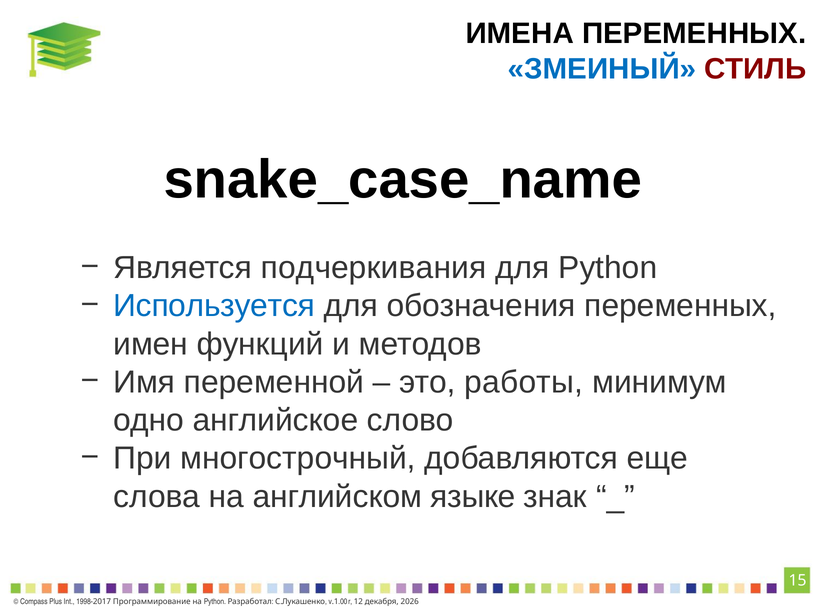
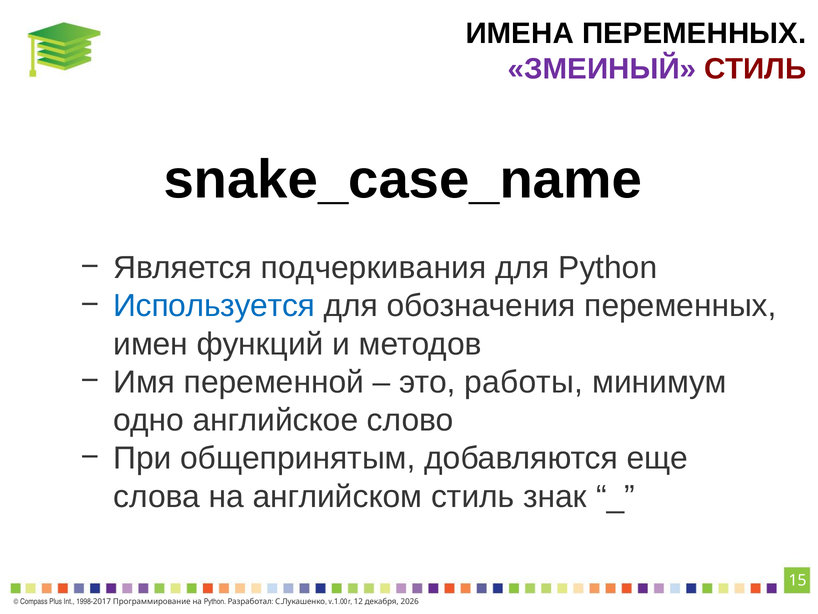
ЗМЕИНЫЙ colour: blue -> purple (602, 69)
многострочный: многострочный -> общепринятым (298, 458)
английском языке: языке -> стиль (473, 496)
